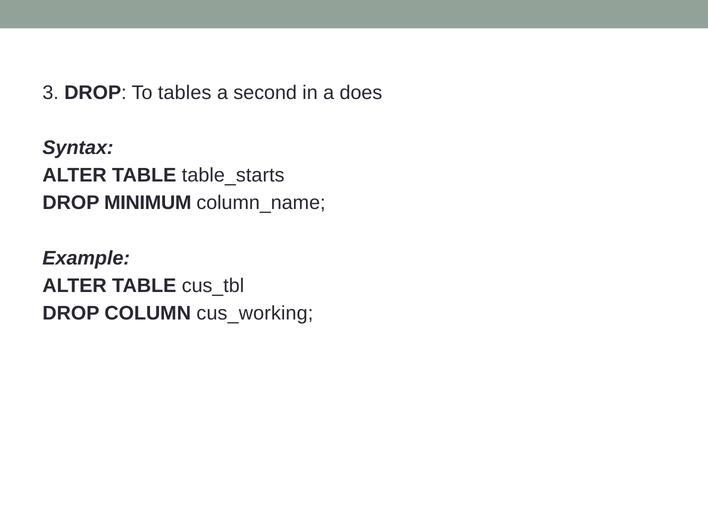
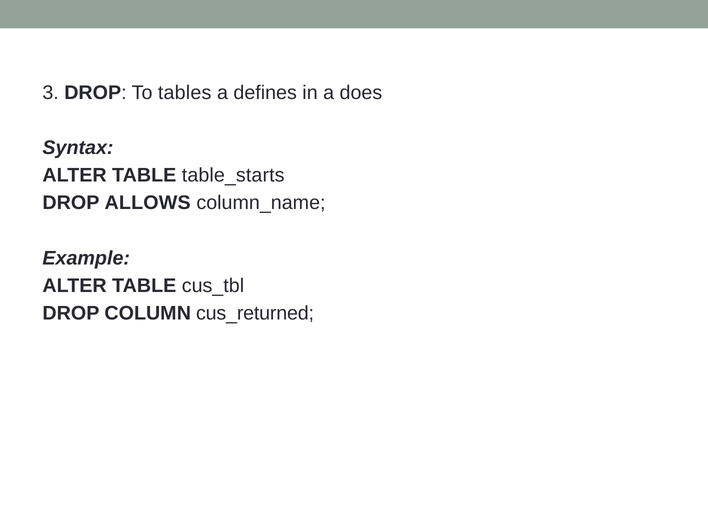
second: second -> defines (265, 93)
MINIMUM: MINIMUM -> ALLOWS (148, 203)
cus_working: cus_working -> cus_returned (255, 313)
